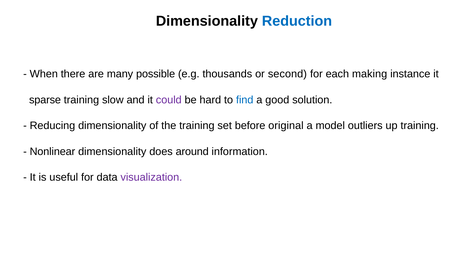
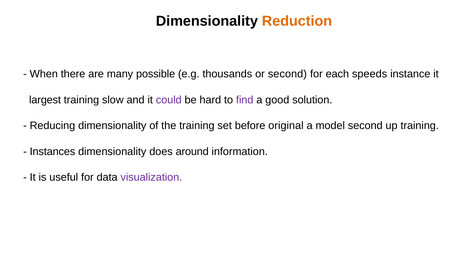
Reduction colour: blue -> orange (297, 21)
making: making -> speeds (370, 74)
sparse: sparse -> largest (45, 100)
find colour: blue -> purple (245, 100)
model outliers: outliers -> second (365, 126)
Nonlinear: Nonlinear -> Instances (52, 152)
